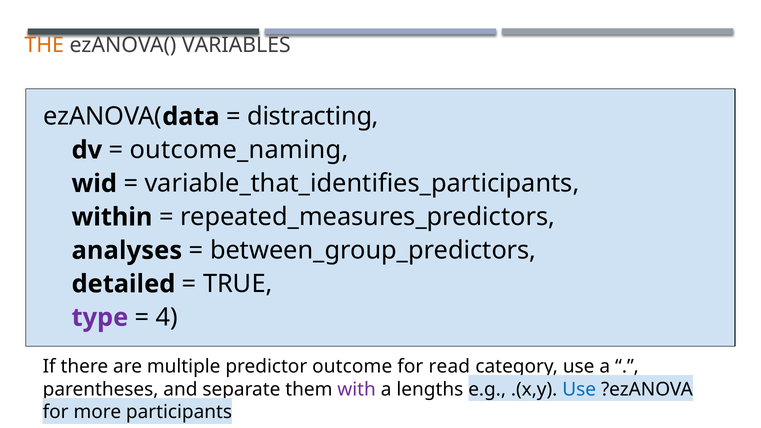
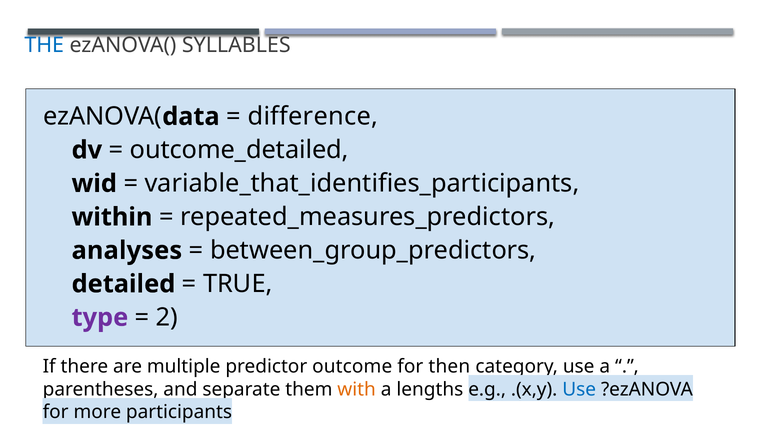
THE colour: orange -> blue (44, 45)
VARIABLES: VARIABLES -> SYLLABLES (236, 45)
distracting: distracting -> difference (313, 117)
outcome_naming: outcome_naming -> outcome_detailed (239, 150)
4: 4 -> 2 (167, 317)
read: read -> then (449, 366)
with colour: purple -> orange (357, 389)
